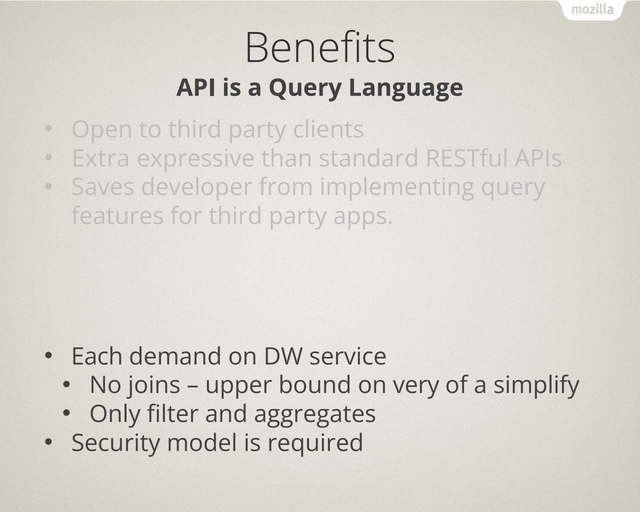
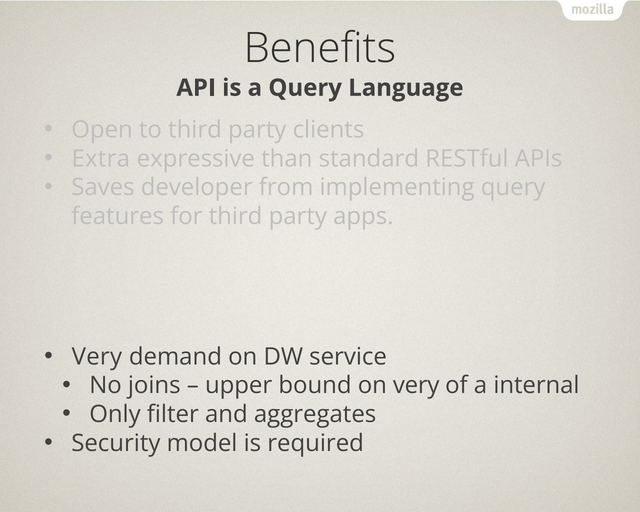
Each: Each -> Very (97, 357)
simplify: simplify -> internal (536, 386)
